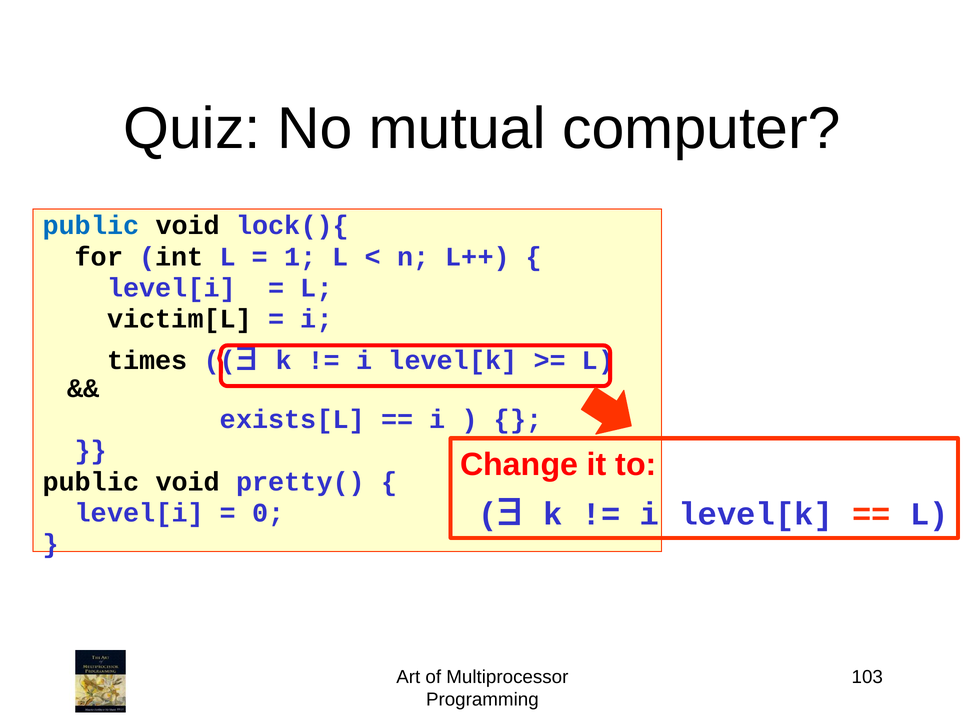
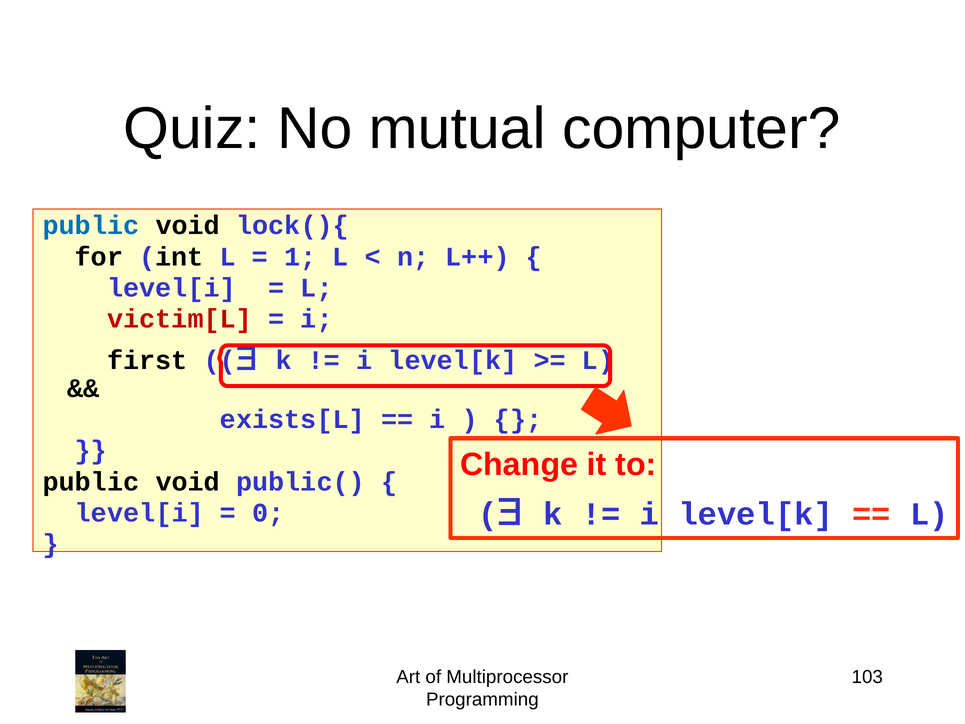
victim[L colour: black -> red (180, 319)
times: times -> first (147, 360)
pretty(: pretty( -> public( (300, 482)
